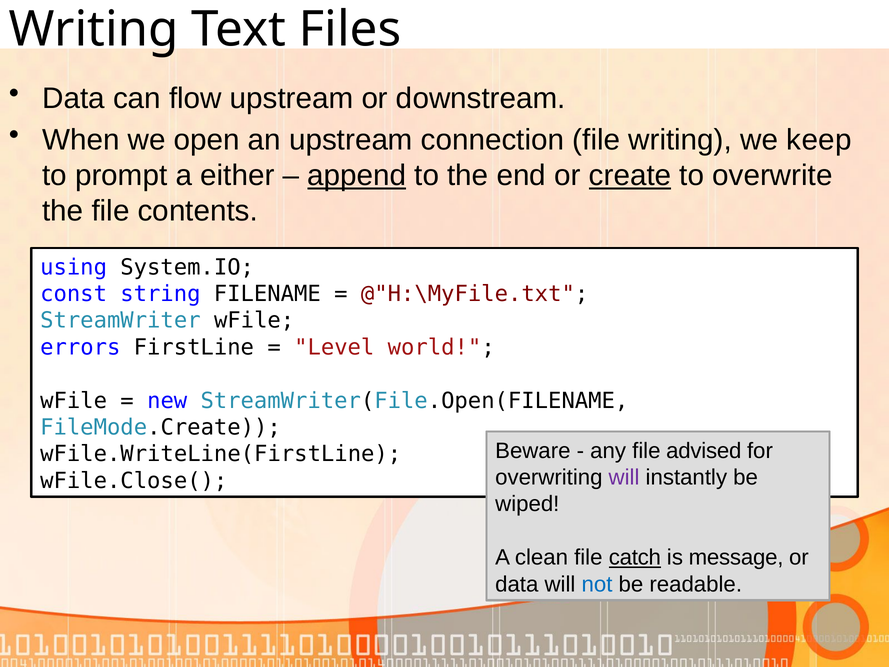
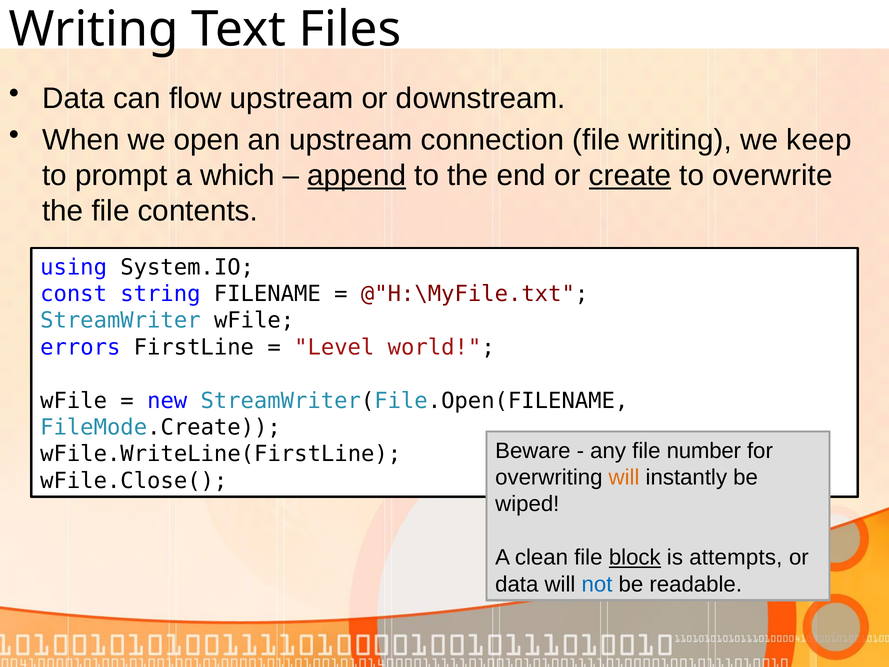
either: either -> which (238, 175)
advised: advised -> number (704, 451)
will colour: purple -> orange (624, 477)
catch: catch -> block (635, 557)
message: message -> attempts (736, 557)
